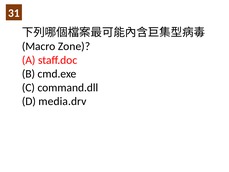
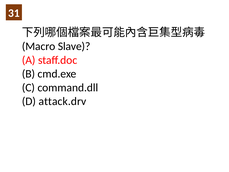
Zone: Zone -> Slave (74, 46)
media.drv: media.drv -> attack.drv (62, 101)
